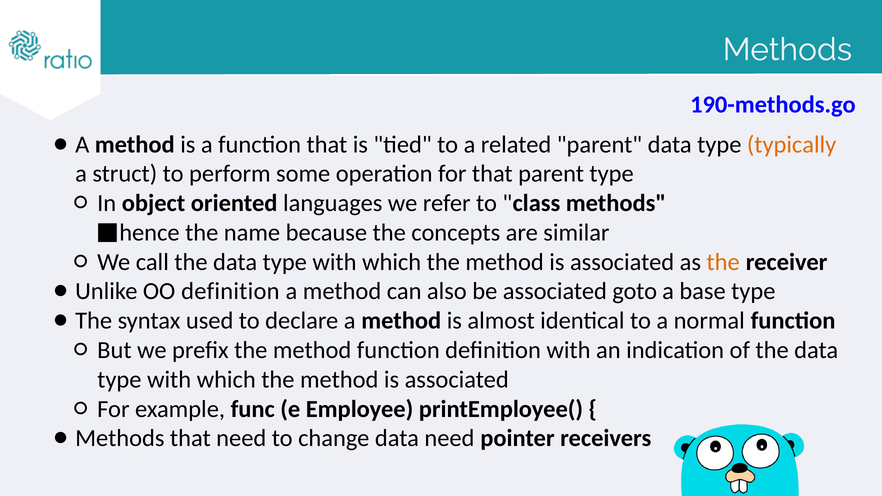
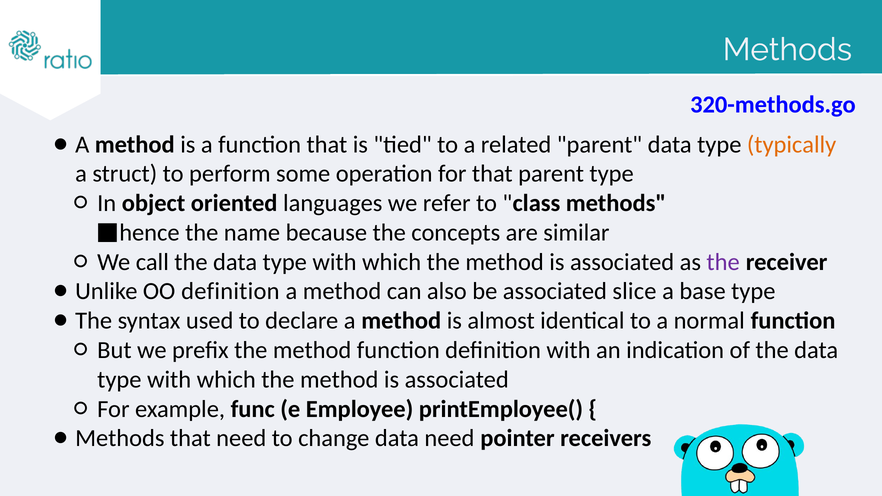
190-methods.go: 190-methods.go -> 320-methods.go (773, 105)
the colour: orange -> purple (723, 262)
goto: goto -> slice (634, 291)
